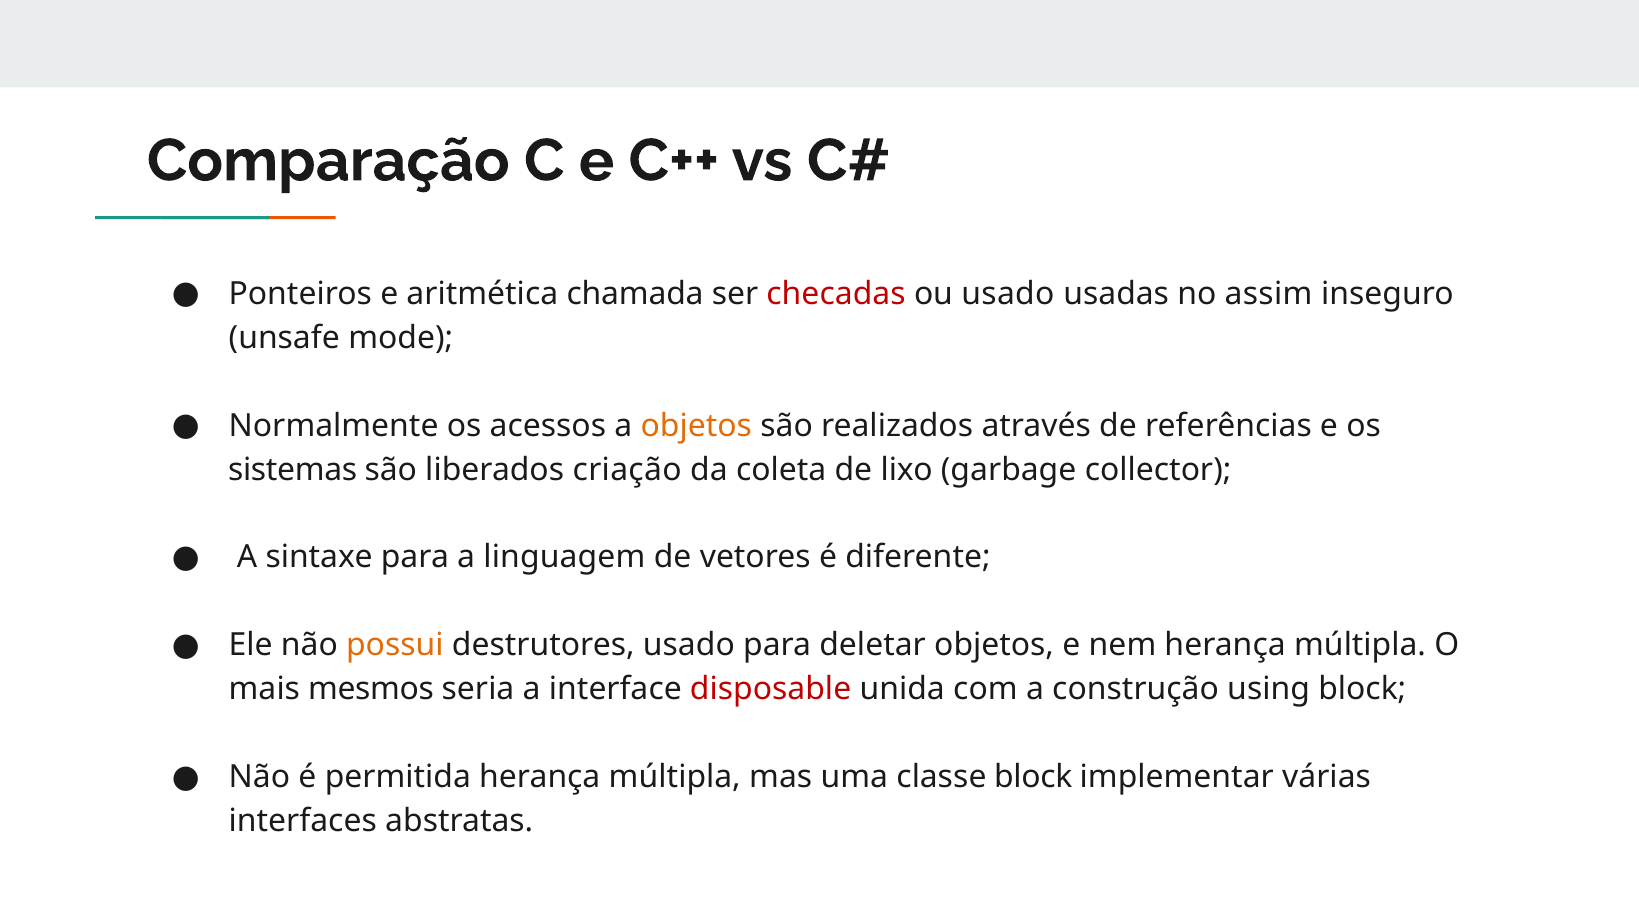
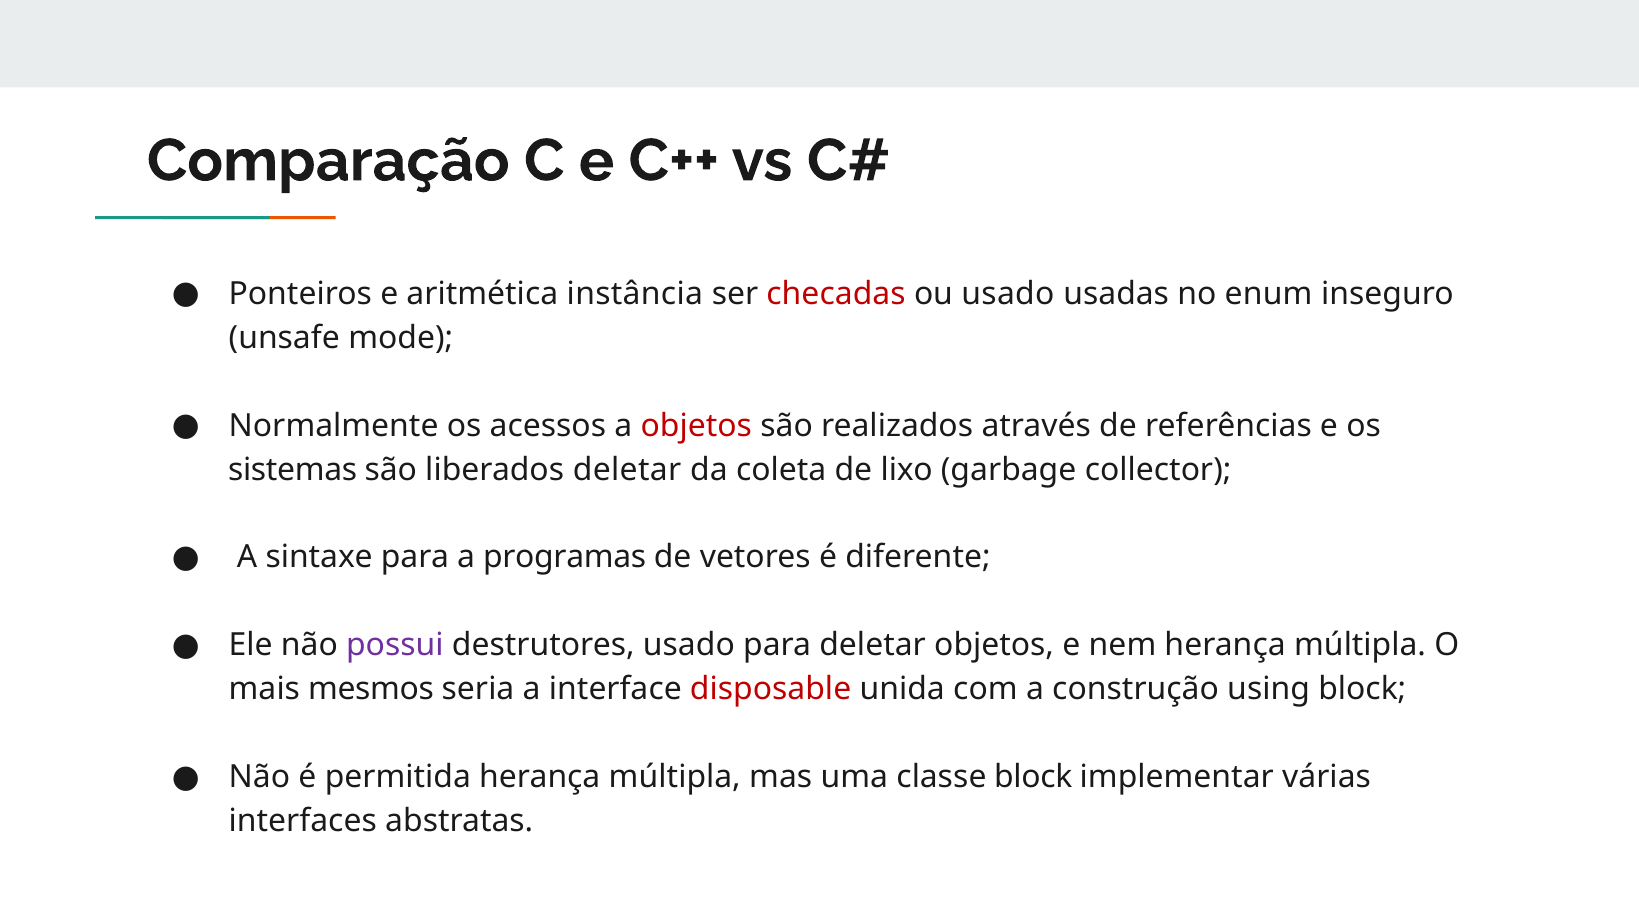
chamada: chamada -> instância (635, 294)
assim: assim -> enum (1269, 294)
objetos colour: orange -> red (696, 426)
liberados criação: criação -> deletar (627, 470)
linguagem: linguagem -> programas (565, 557)
possui colour: orange -> purple (395, 645)
